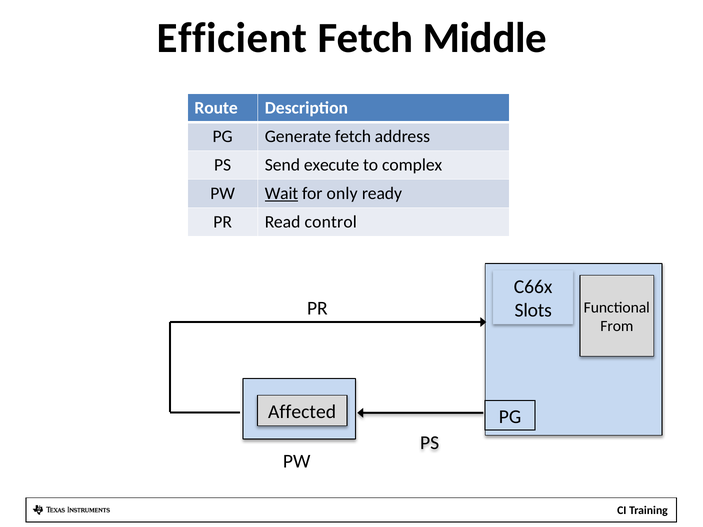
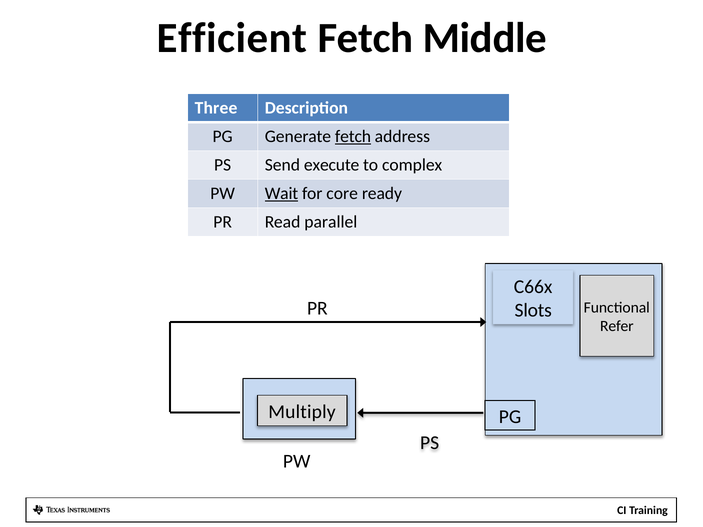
Route: Route -> Three (216, 108)
fetch underline: none -> present (353, 137)
only: only -> core (342, 194)
control: control -> parallel (331, 222)
From: From -> Refer (617, 326)
Affected: Affected -> Multiply (302, 412)
